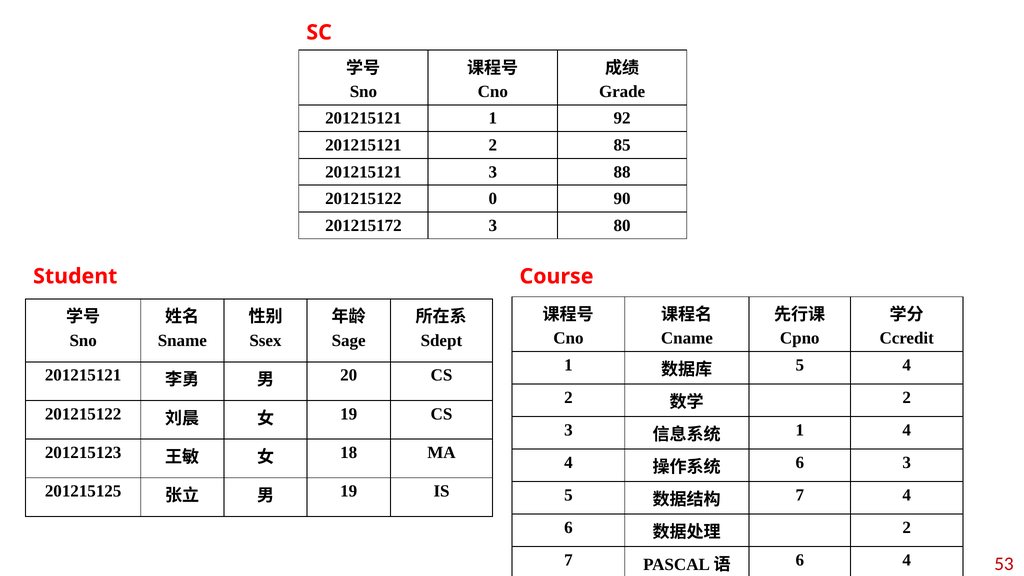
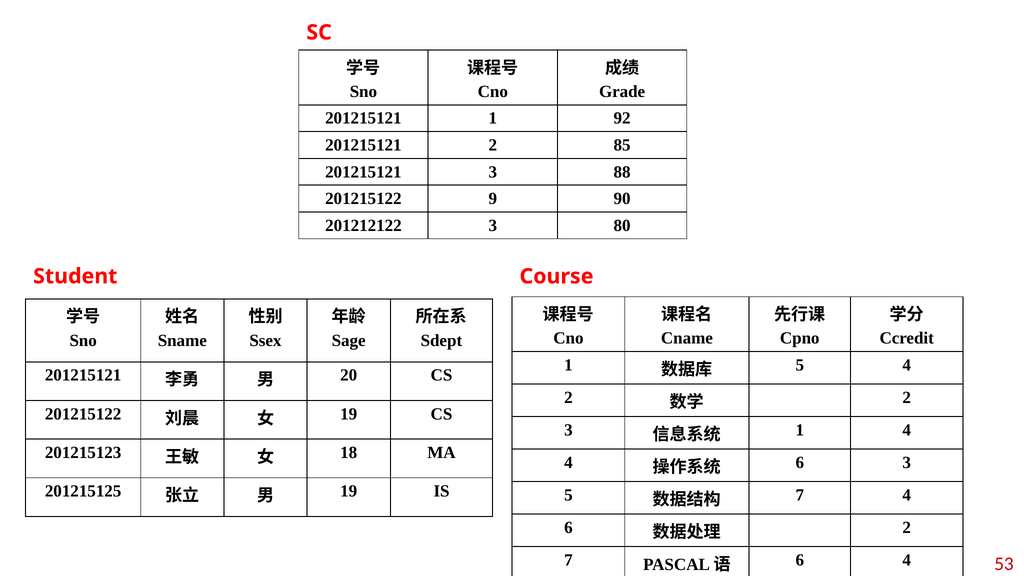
0: 0 -> 9 (493, 199)
201215172: 201215172 -> 201212122 (363, 225)
